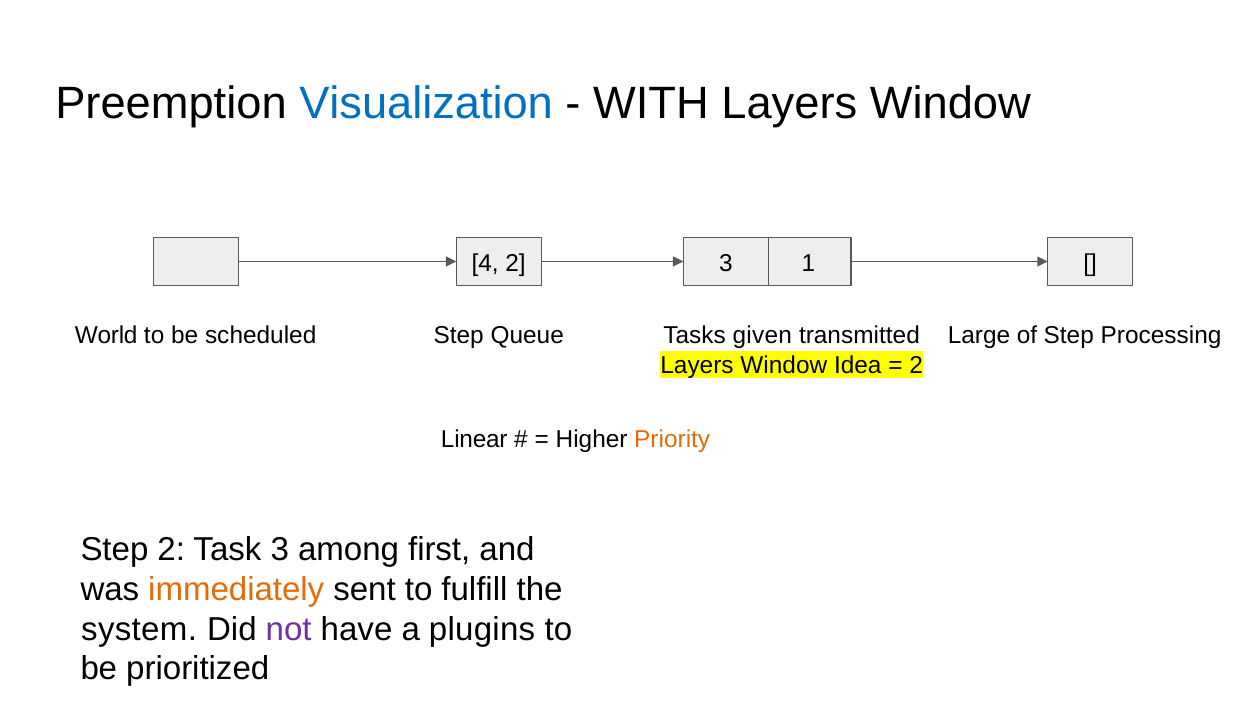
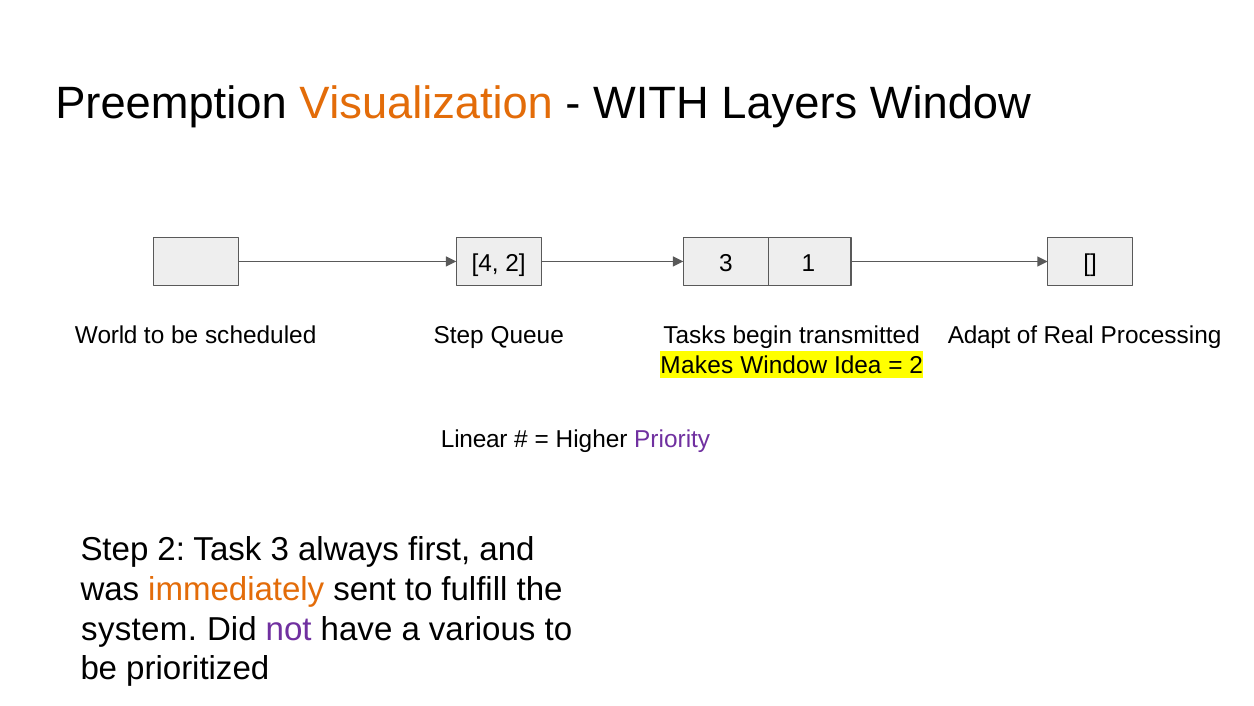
Visualization colour: blue -> orange (426, 104)
given: given -> begin (762, 336)
Large: Large -> Adapt (979, 336)
of Step: Step -> Real (1069, 336)
Layers: Layers -> Makes (697, 365)
Priority colour: orange -> purple (672, 440)
among: among -> always (349, 549)
plugins: plugins -> various (482, 629)
